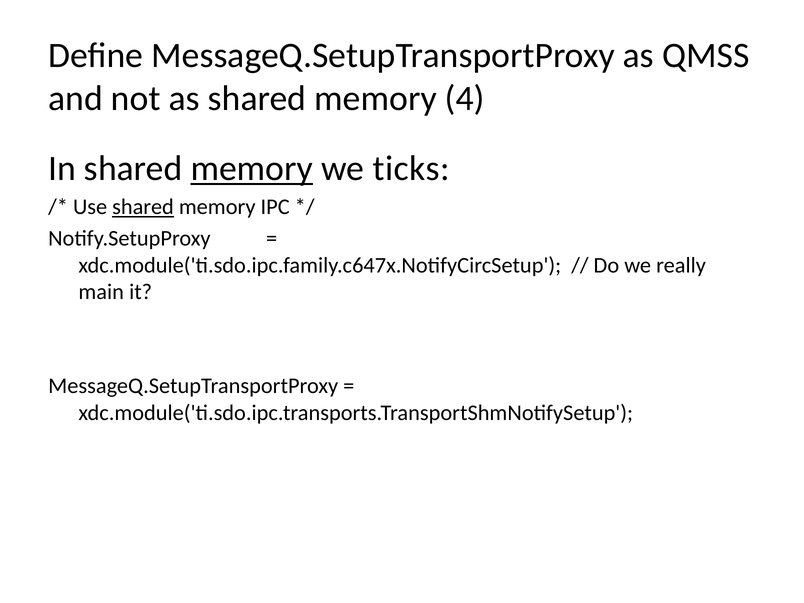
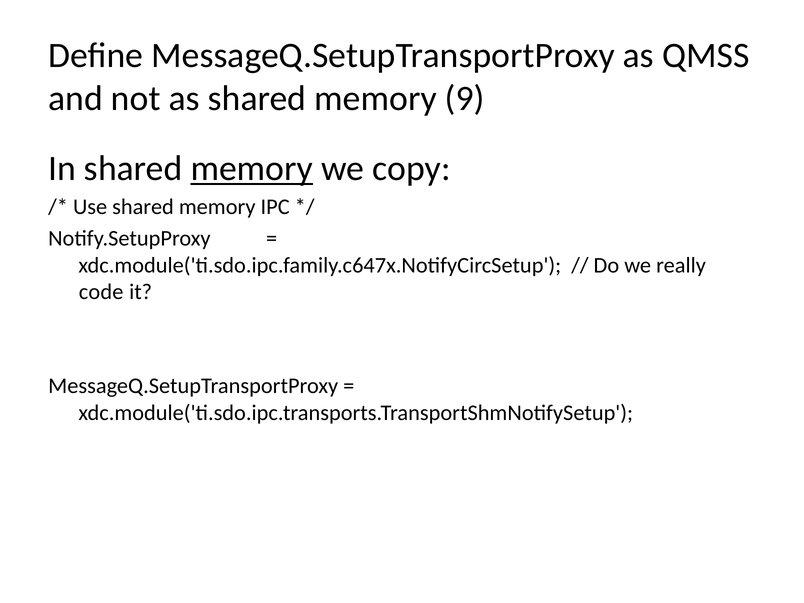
4: 4 -> 9 (465, 98)
ticks: ticks -> copy (411, 169)
shared underline: present -> none (143, 207)
main: main -> code (101, 292)
